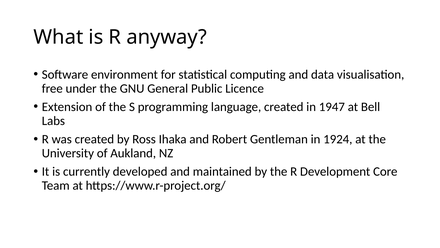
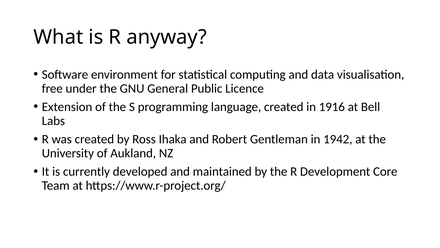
1947: 1947 -> 1916 (332, 107)
1924: 1924 -> 1942 (338, 139)
